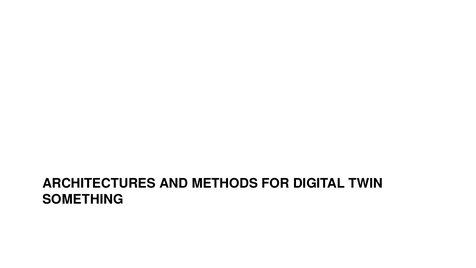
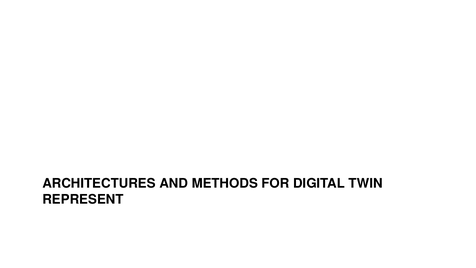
SOMETHING: SOMETHING -> REPRESENT (83, 199)
